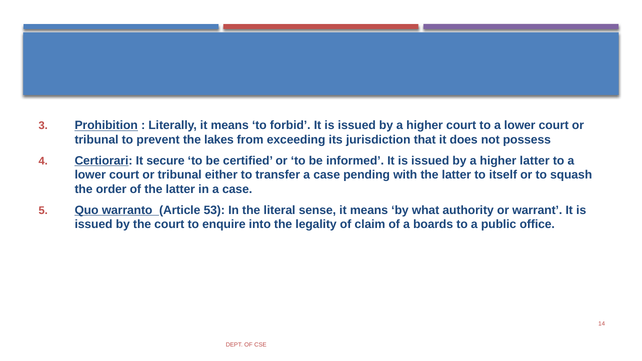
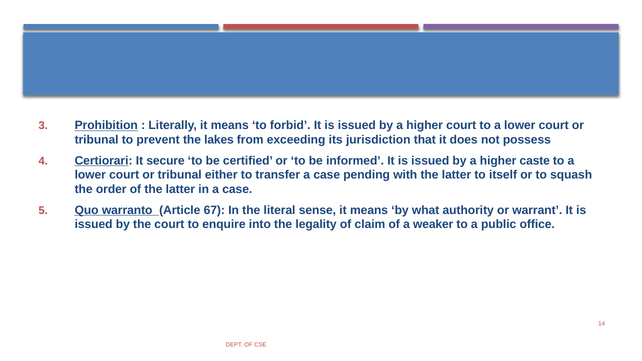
higher latter: latter -> caste (535, 161)
53: 53 -> 67 (214, 210)
boards: boards -> weaker (433, 225)
